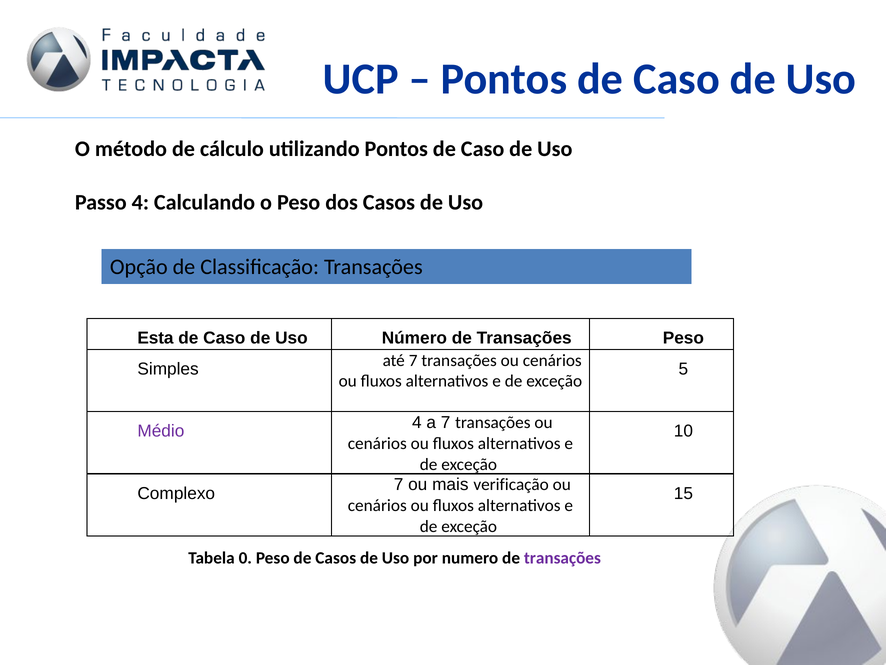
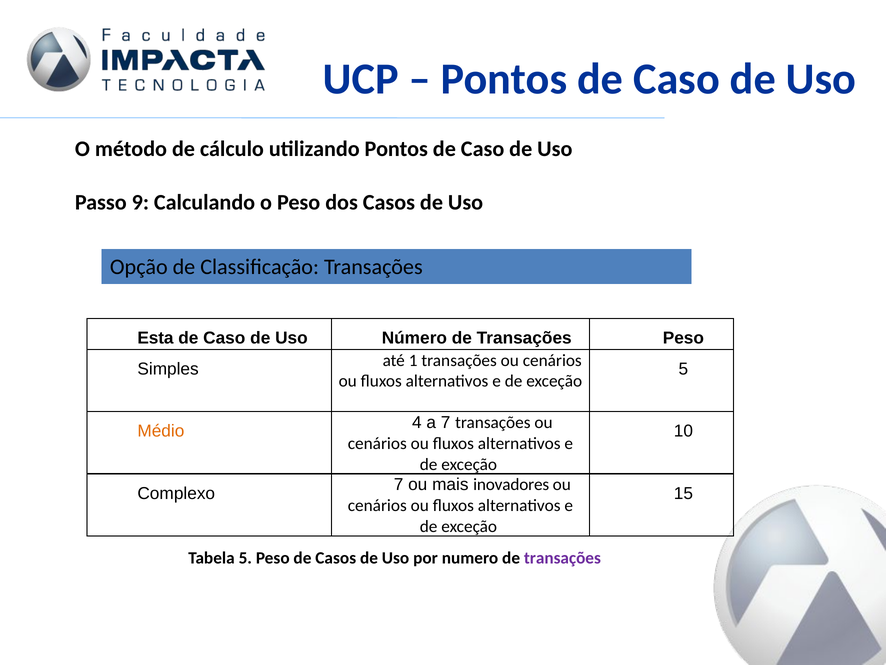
Passo 4: 4 -> 9 (140, 202)
até 7: 7 -> 1 (413, 360)
Médio colour: purple -> orange (161, 431)
verificação: verificação -> inovadores (511, 484)
Tabela 0: 0 -> 5 (245, 558)
